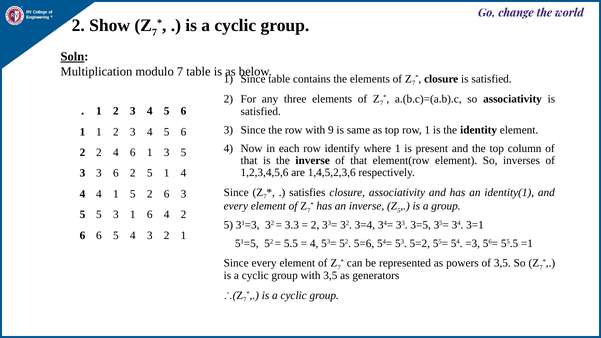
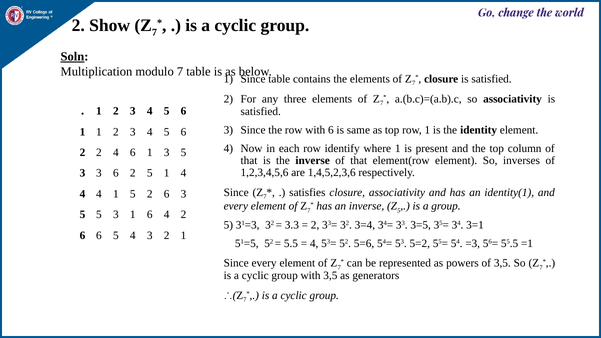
with 9: 9 -> 6 (331, 130)
